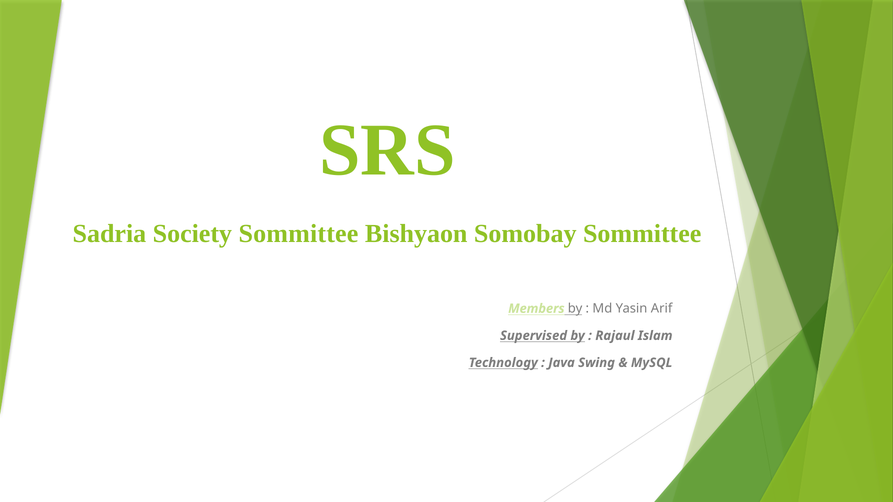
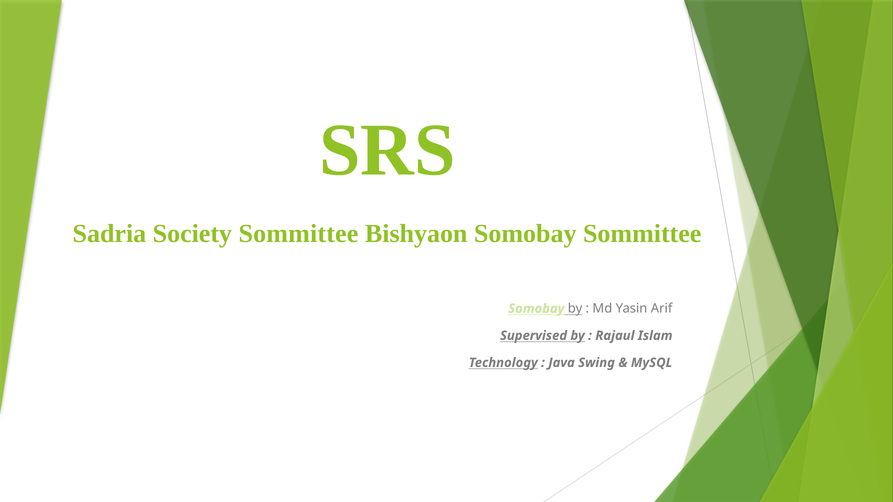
Members: Members -> Somobay (536, 309)
